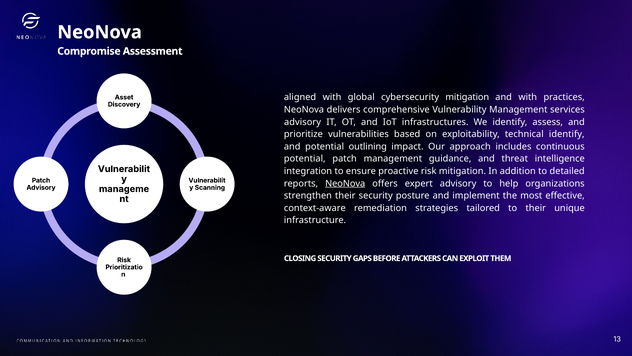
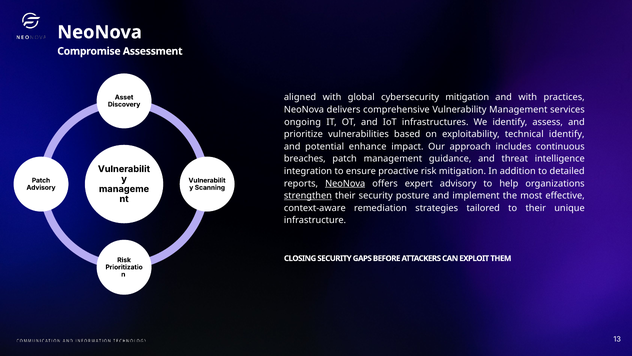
advisory: advisory -> ongoing (303, 122)
outlining: outlining -> enhance (368, 146)
potential: potential -> breaches (305, 159)
strengthen underline: none -> present (308, 195)
